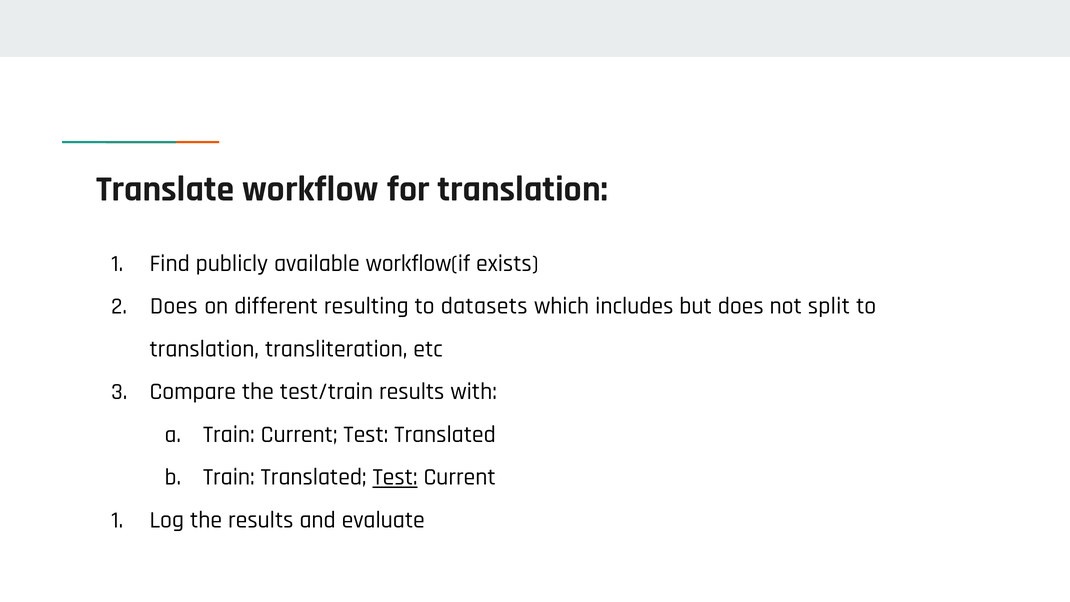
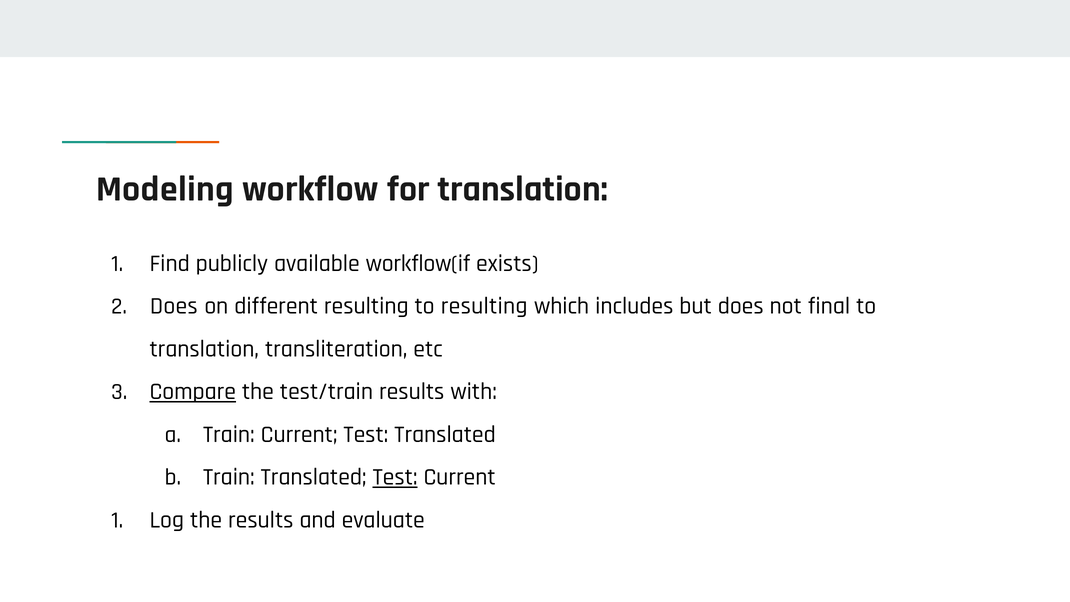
Translate: Translate -> Modeling (165, 189)
to datasets: datasets -> resulting (484, 306)
split: split -> final (829, 306)
Compare underline: none -> present (193, 391)
